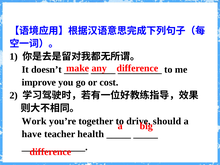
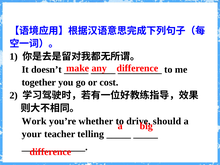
improve: improve -> together (39, 82)
together: together -> whether (96, 121)
have: have -> your (32, 134)
health: health -> telling (91, 134)
